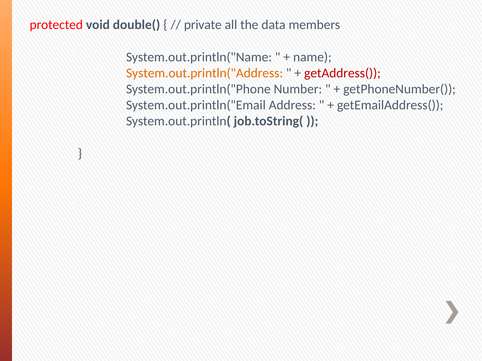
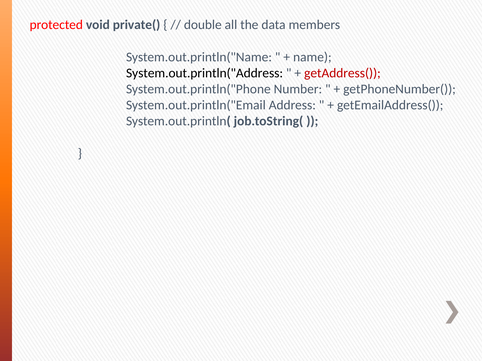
double(: double( -> private( (137, 25)
private: private -> double (203, 25)
System.out.println("Address colour: orange -> black (205, 73)
